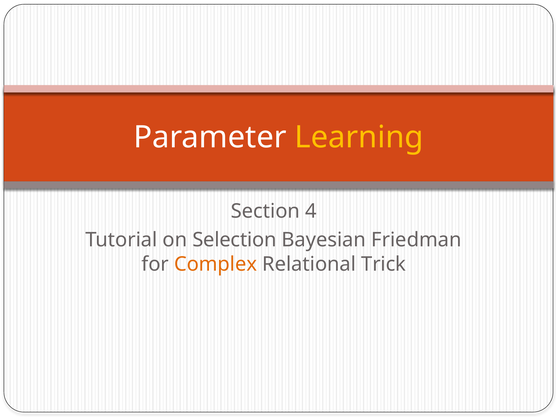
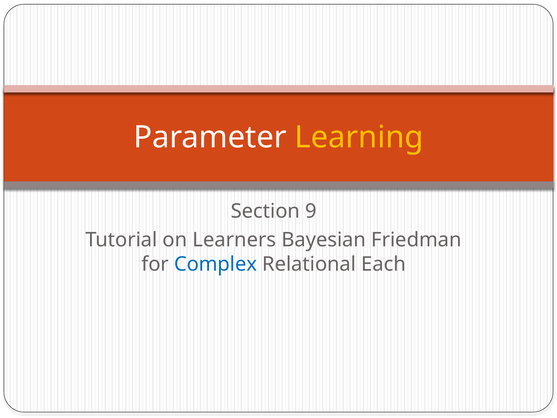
4: 4 -> 9 (311, 211)
Selection: Selection -> Learners (234, 240)
Complex colour: orange -> blue (216, 264)
Trick: Trick -> Each (384, 264)
